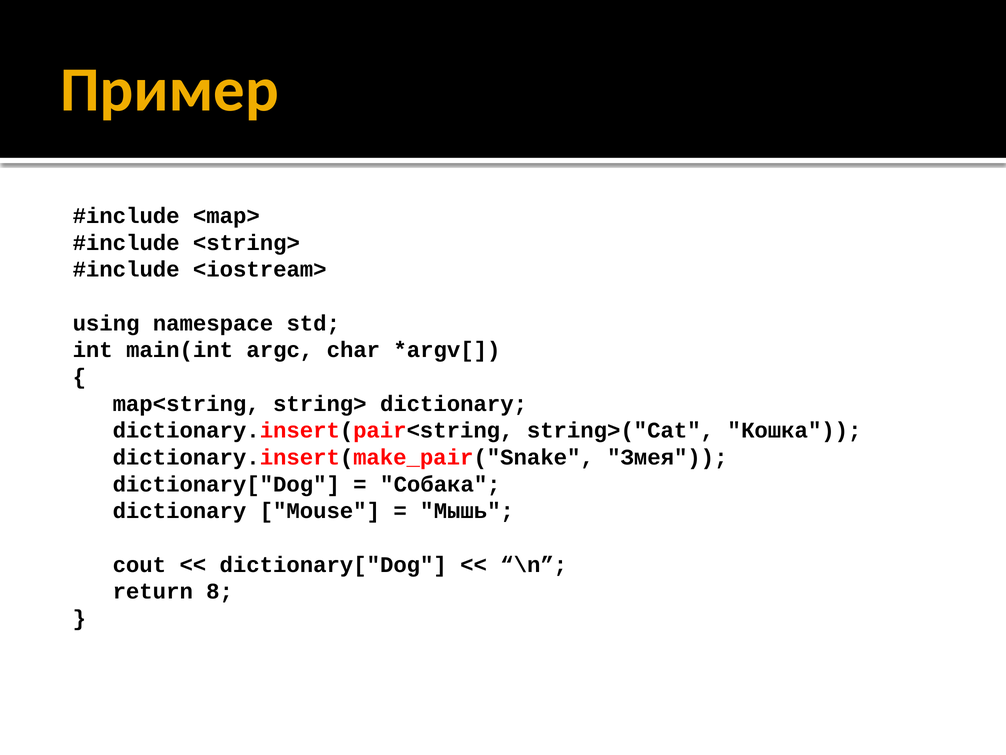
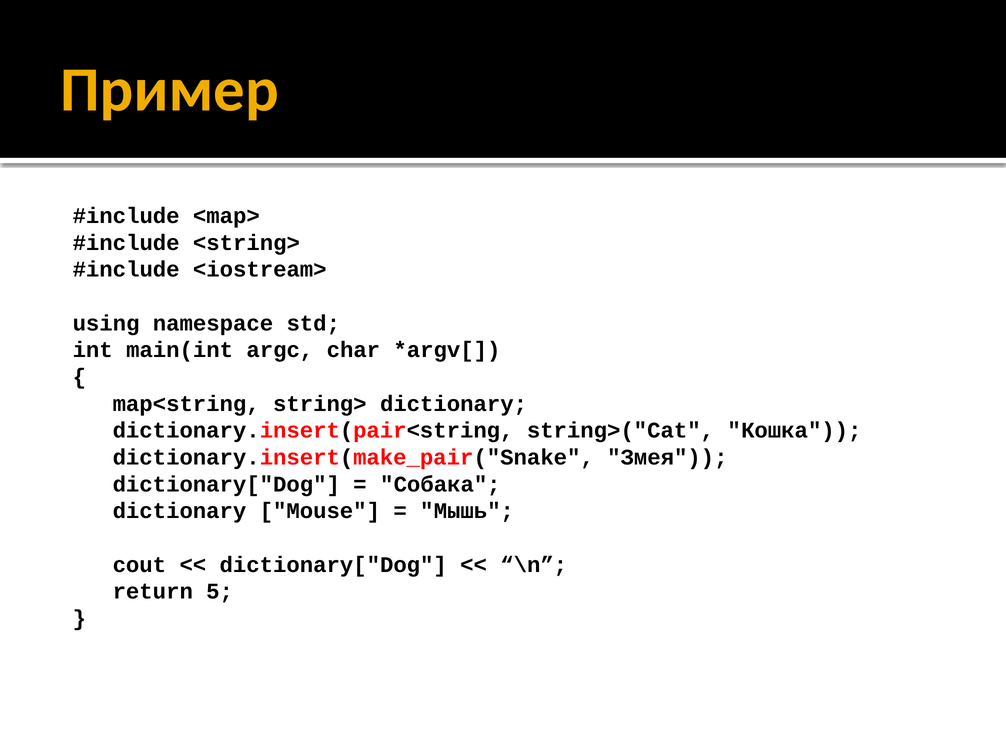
8: 8 -> 5 (220, 591)
